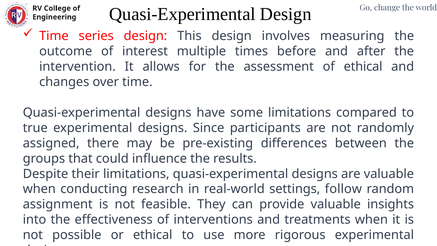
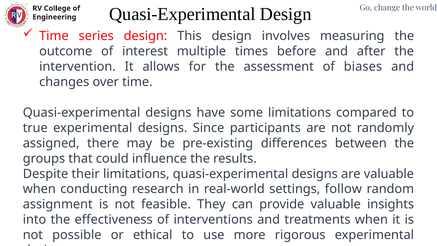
of ethical: ethical -> biases (363, 67)
